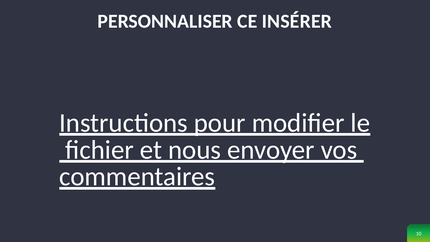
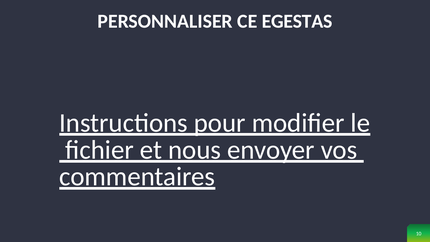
INSÉRER: INSÉRER -> EGESTAS (297, 21)
